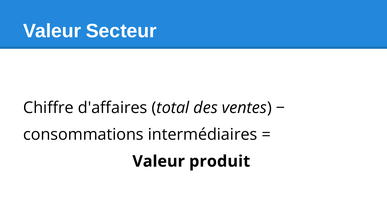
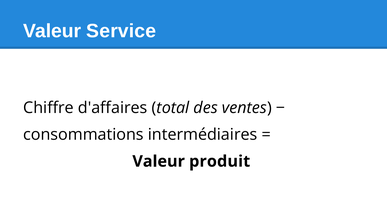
Secteur: Secteur -> Service (121, 31)
